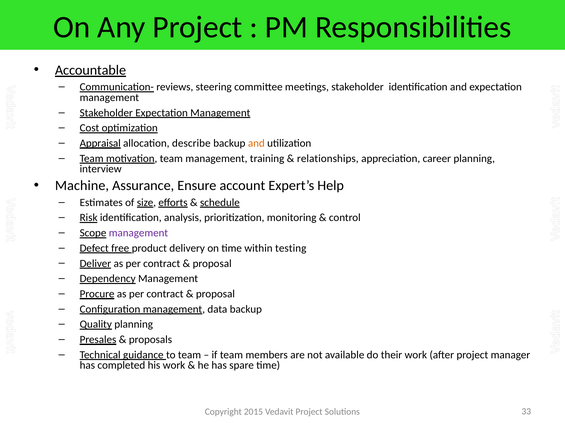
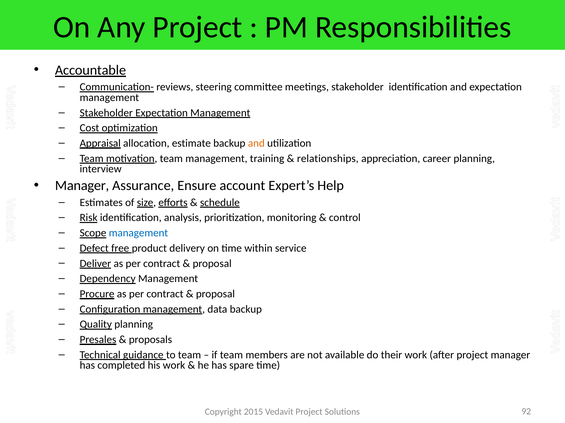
describe: describe -> estimate (191, 143)
Machine: Machine -> Manager (82, 186)
management colour: purple -> blue (138, 233)
testing: testing -> service (291, 249)
33: 33 -> 92 (526, 412)
